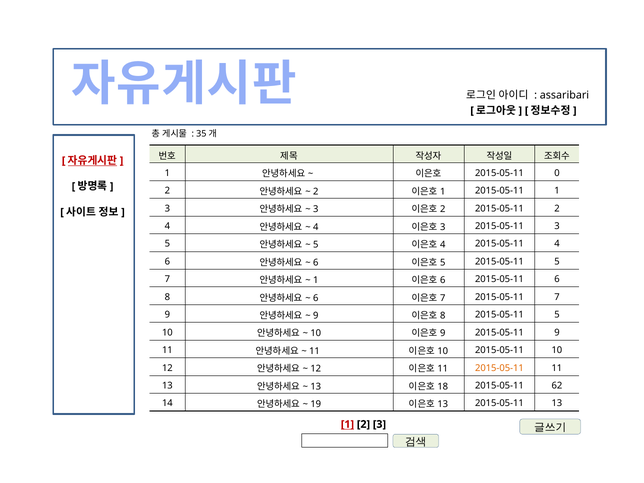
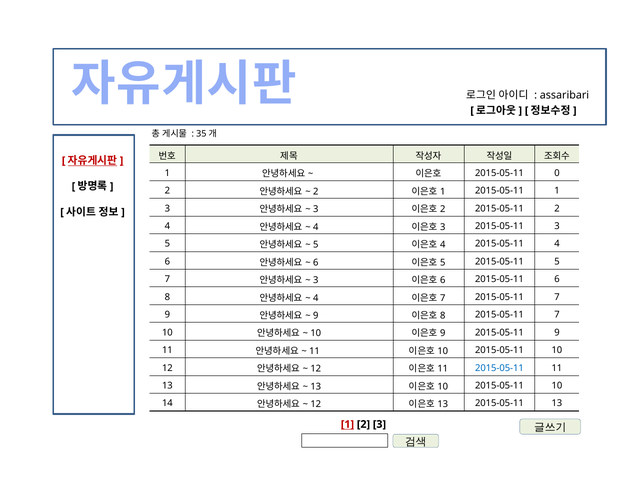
1: 1 -> 3 (316, 280)
6: 6 -> 4 (316, 298)
8 2015-05-11 5: 5 -> 7 (557, 315)
2015-05-11 colour: orange -> blue (499, 368)
18: 18 -> 10 (443, 387)
62: 62 -> 10 (557, 386)
19: 19 -> 12 (316, 404)
